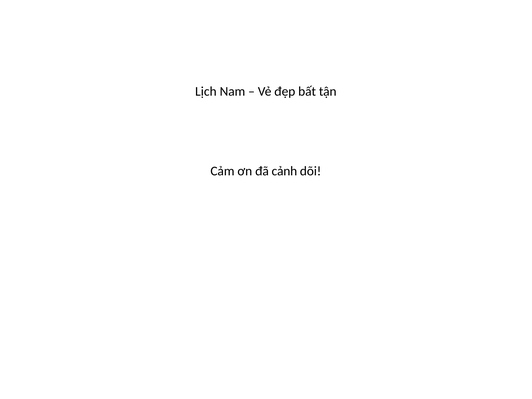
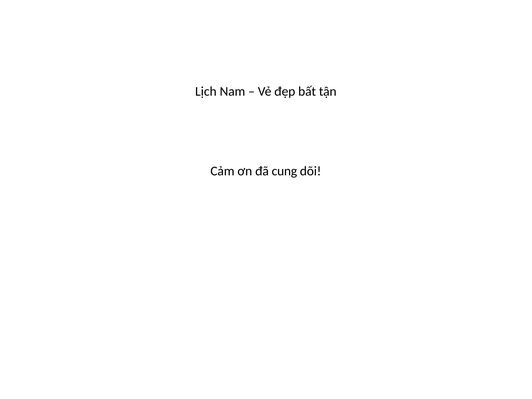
cảnh: cảnh -> cung (284, 171)
